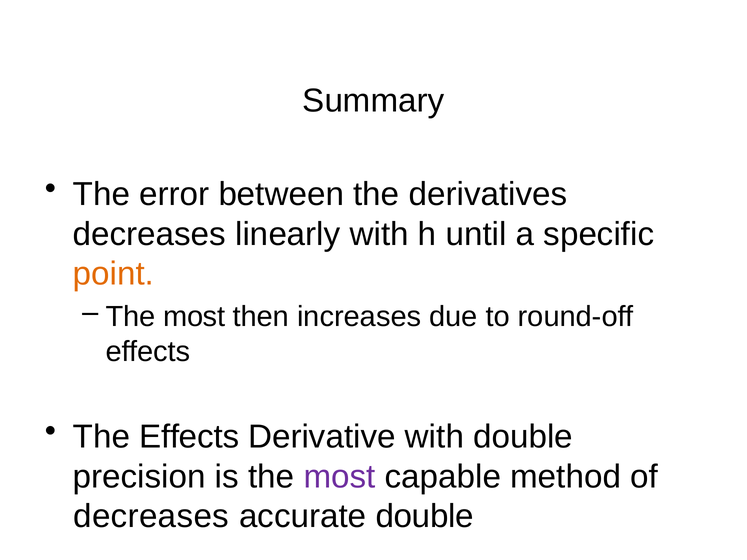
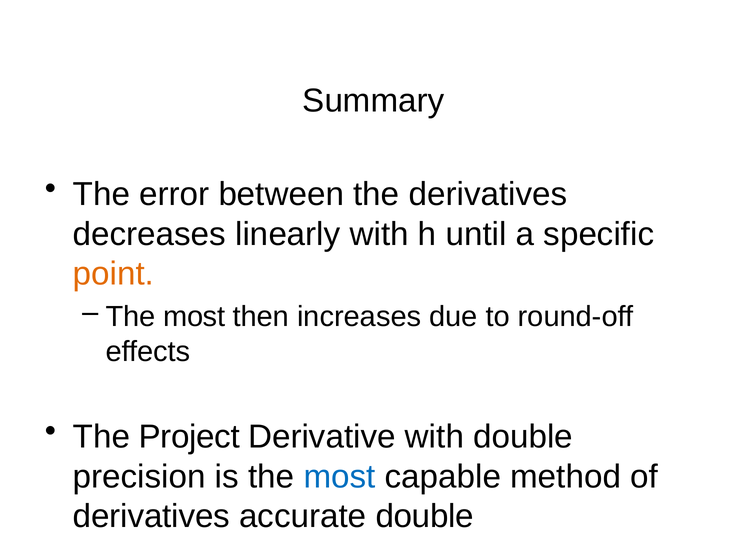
The Effects: Effects -> Project (189, 437)
most colour: purple -> blue (340, 477)
decreases: decreases -> derivatives (151, 517)
